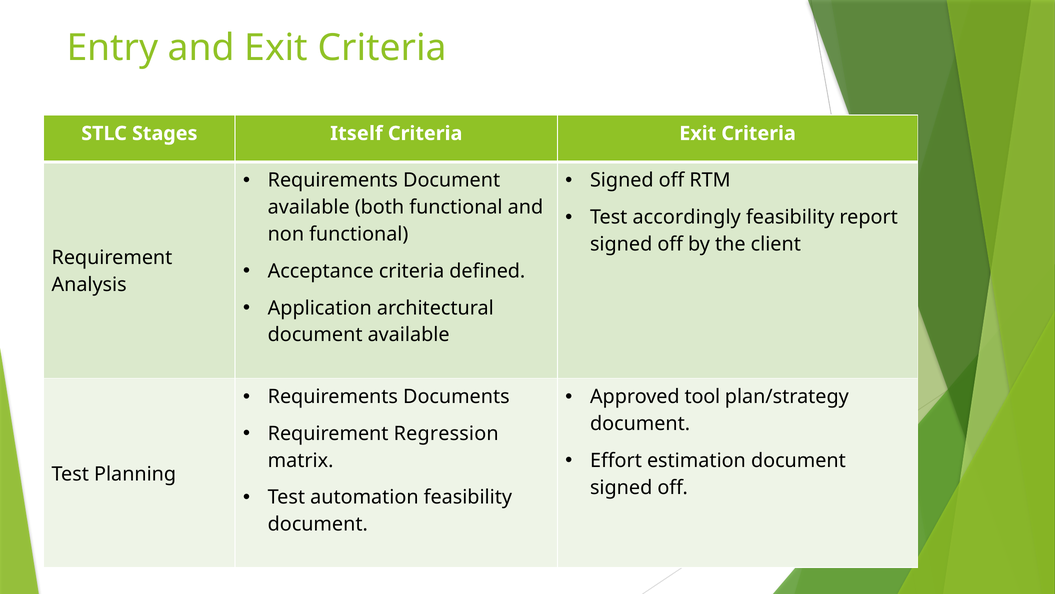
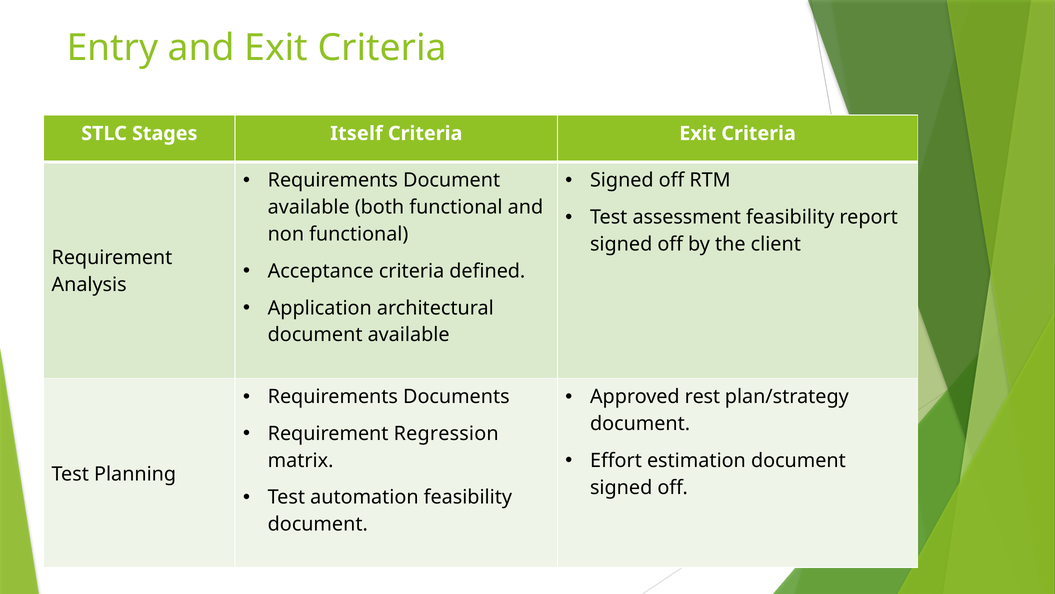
accordingly: accordingly -> assessment (687, 217)
tool: tool -> rest (702, 396)
